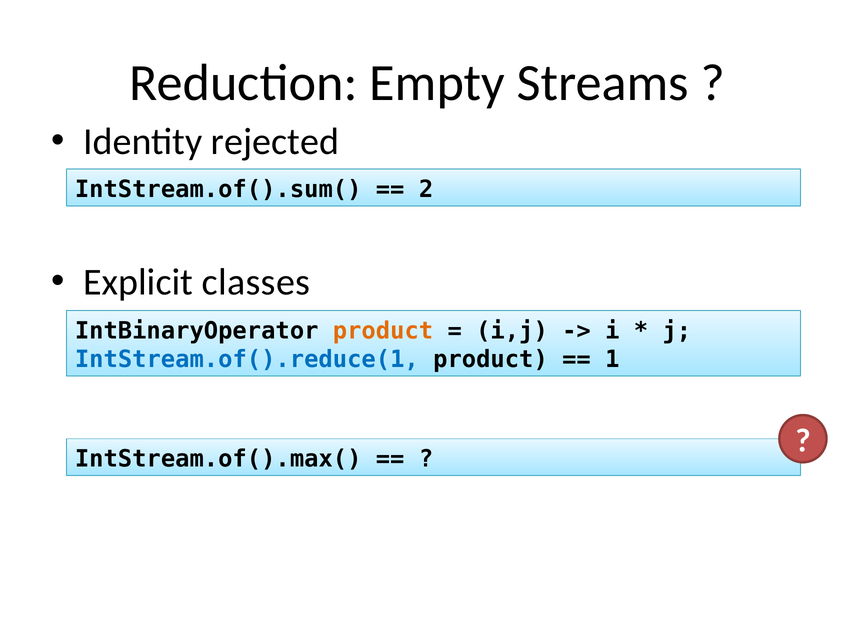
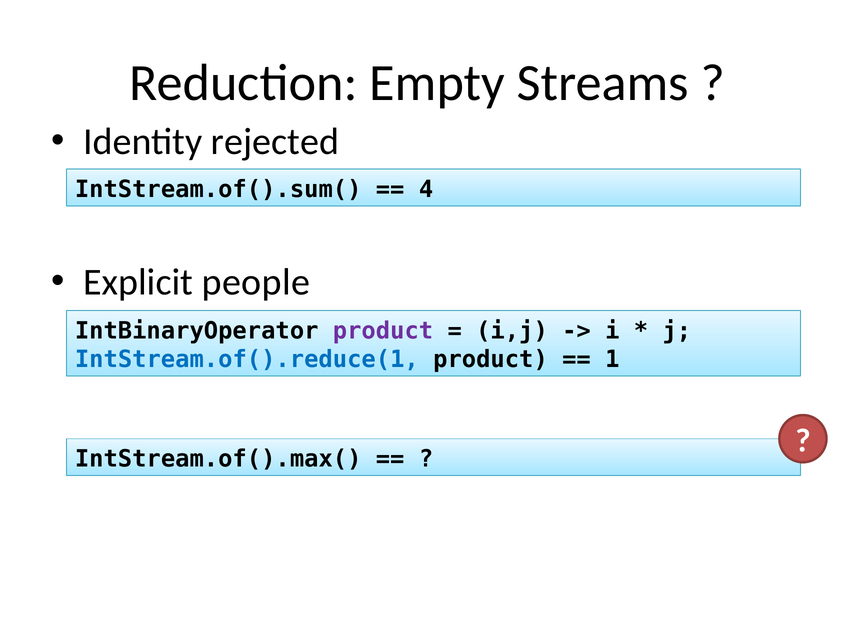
2: 2 -> 4 (426, 189)
classes: classes -> people (256, 282)
product colour: orange -> purple (383, 330)
